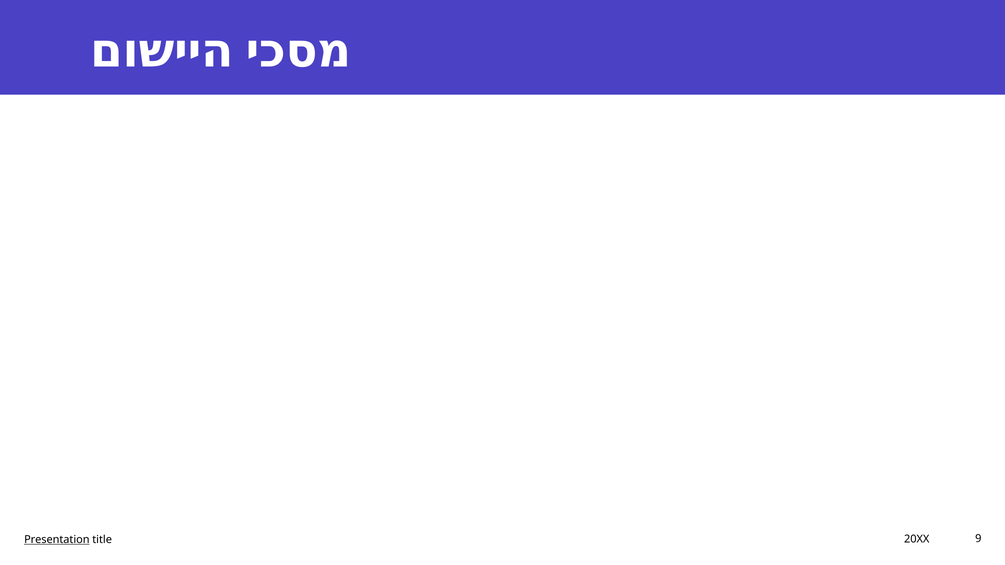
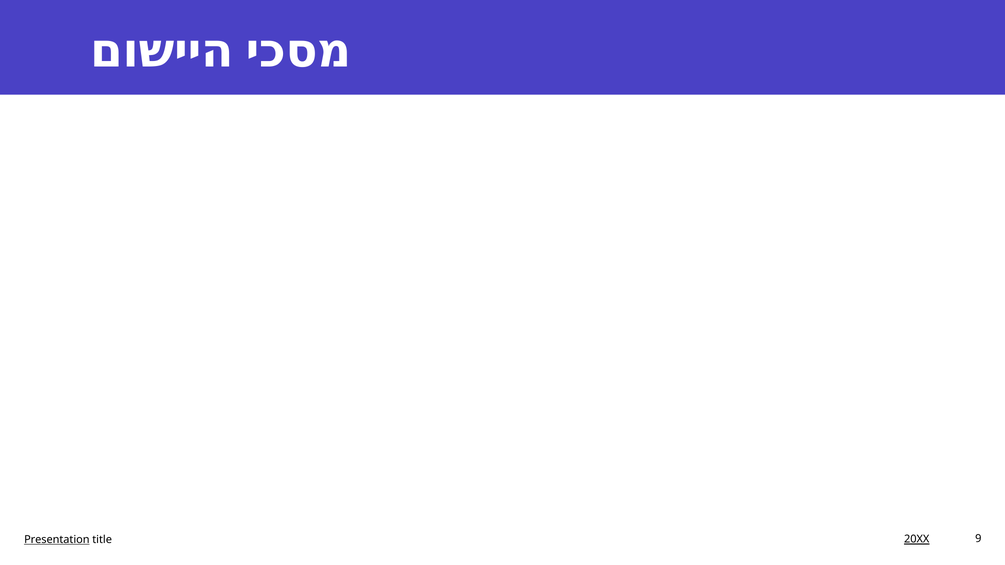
20XX underline: none -> present (917, 540)
